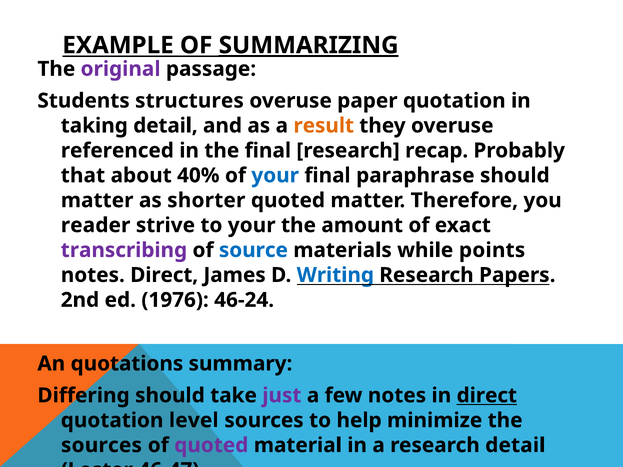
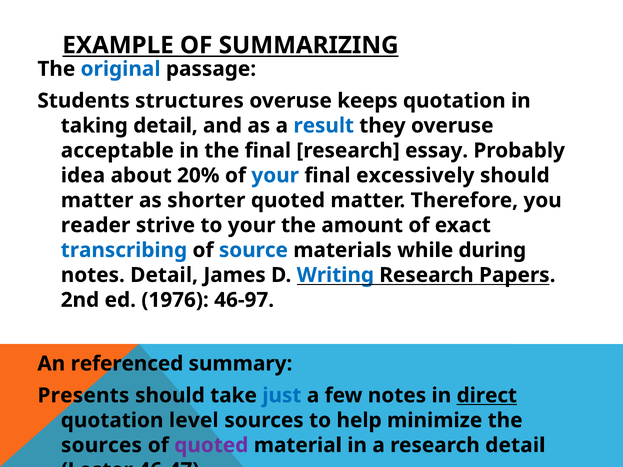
SUMMARIZING underline: present -> none (309, 45)
original colour: purple -> blue (121, 69)
paper: paper -> keeps (367, 101)
result colour: orange -> blue (324, 126)
referenced: referenced -> acceptable (117, 151)
recap: recap -> essay (437, 151)
that: that -> idea (83, 176)
40%: 40% -> 20% (198, 176)
paraphrase: paraphrase -> excessively (415, 176)
transcribing colour: purple -> blue (124, 250)
points: points -> during (492, 250)
notes Direct: Direct -> Detail (164, 275)
46-24: 46-24 -> 46-97 (244, 300)
quotations: quotations -> referenced (127, 364)
Differing: Differing -> Presents (83, 396)
just colour: purple -> blue (282, 396)
